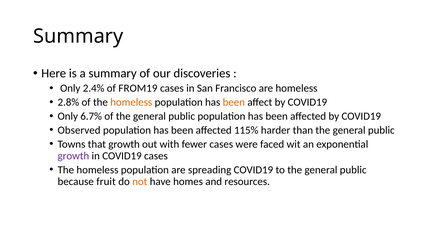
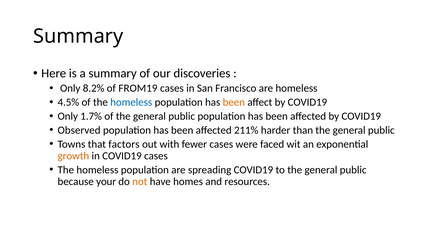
2.4%: 2.4% -> 8.2% (94, 89)
2.8%: 2.8% -> 4.5% (68, 103)
homeless colour: orange -> blue (131, 103)
6.7%: 6.7% -> 1.7% (91, 117)
115%: 115% -> 211% (246, 131)
that growth: growth -> factors (124, 145)
growth colour: purple -> orange (73, 156)
fruit: fruit -> your (106, 182)
